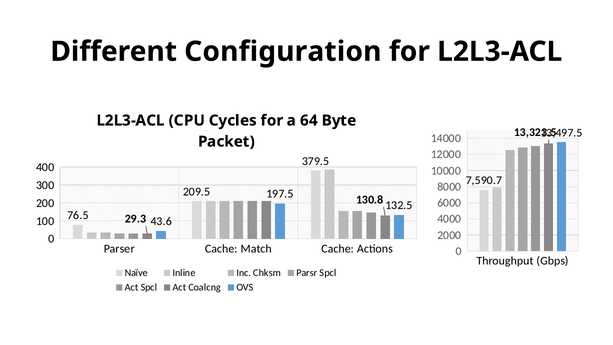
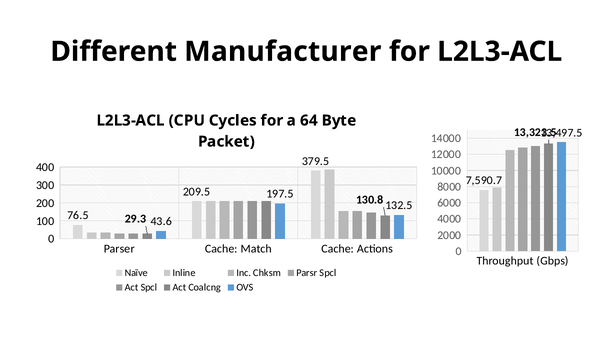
Configuration: Configuration -> Manufacturer (283, 52)
